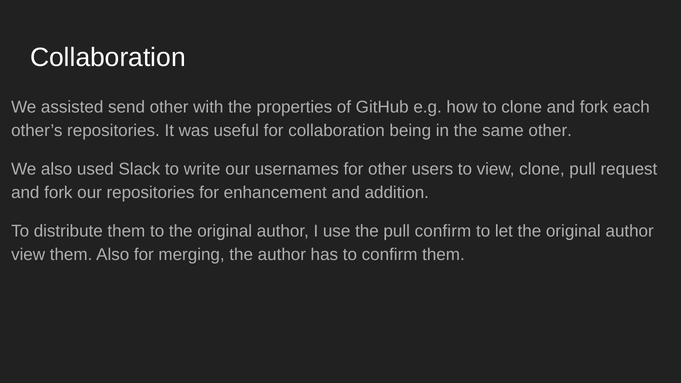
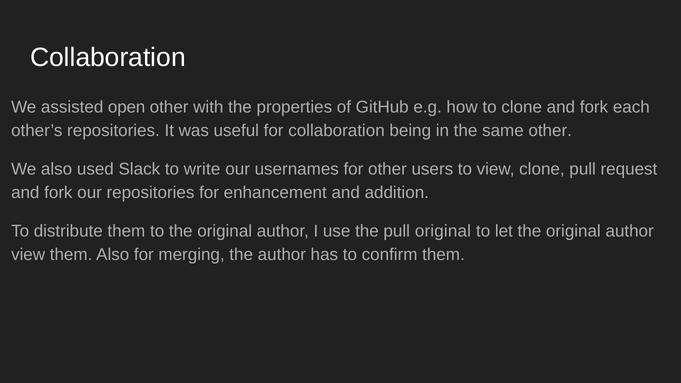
send: send -> open (127, 107)
pull confirm: confirm -> original (443, 231)
